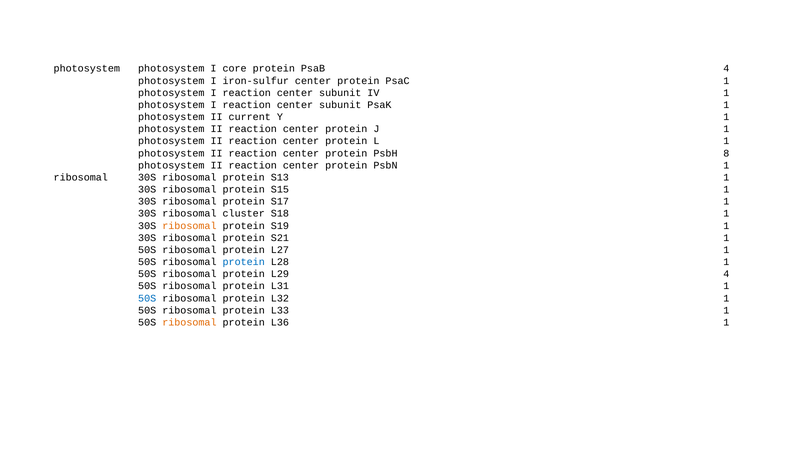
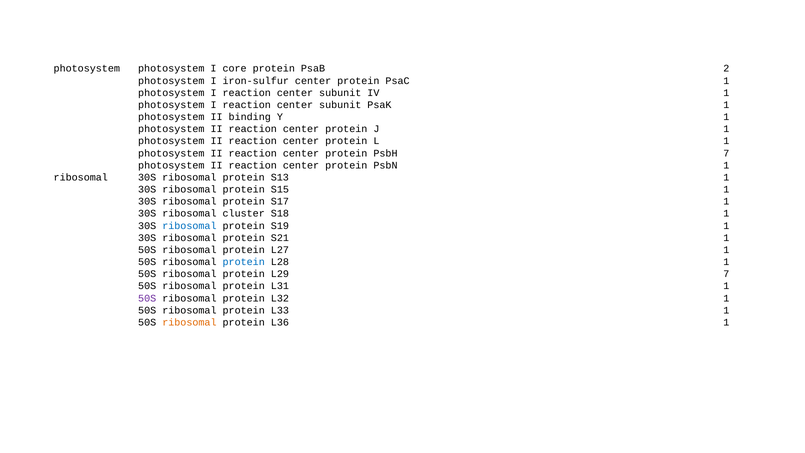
PsaB 4: 4 -> 2 (726, 69)
current: current -> binding (250, 117)
PsbH 8: 8 -> 7 (726, 153)
ribosomal colour: orange -> blue (189, 226)
L29 4: 4 -> 7 (726, 274)
50S colour: blue -> purple (147, 298)
